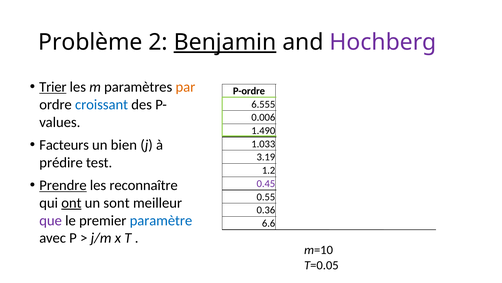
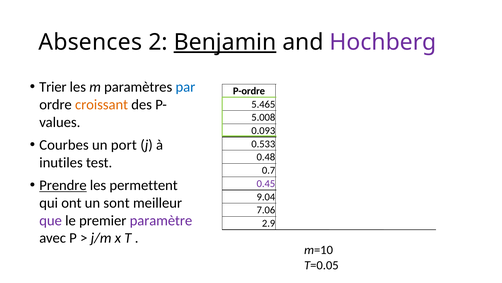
Problème: Problème -> Absences (90, 42)
Trier underline: present -> none (53, 87)
par colour: orange -> blue (185, 87)
croissant colour: blue -> orange (102, 104)
6.555: 6.555 -> 5.465 (263, 104)
0.006: 0.006 -> 5.008 (263, 117)
1.490: 1.490 -> 0.093 (263, 130)
Facteurs: Facteurs -> Courbes (64, 145)
bien: bien -> port (124, 145)
1.033: 1.033 -> 0.533 (263, 144)
3.19: 3.19 -> 0.48 (266, 157)
prédire: prédire -> inutiles (61, 162)
1.2: 1.2 -> 0.7 (269, 170)
reconnaître: reconnaître -> permettent (144, 185)
0.55: 0.55 -> 9.04 (266, 196)
ont underline: present -> none (71, 203)
0.36: 0.36 -> 7.06 (266, 210)
paramètre colour: blue -> purple (161, 220)
6.6: 6.6 -> 2.9 (269, 223)
